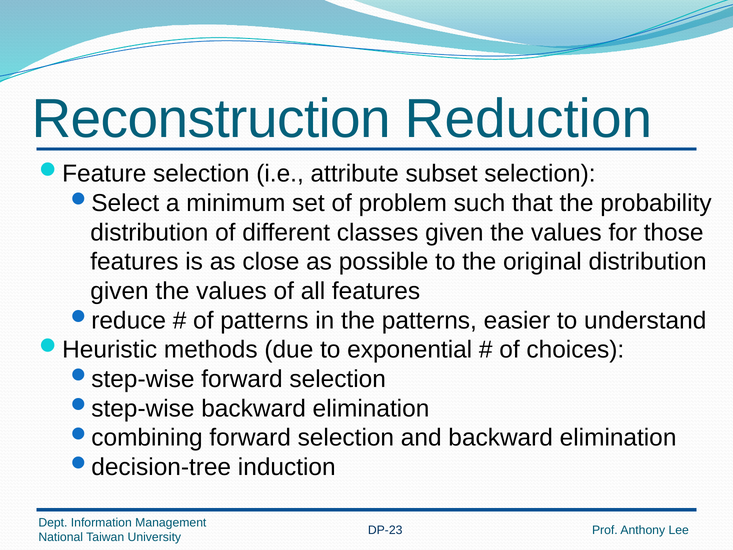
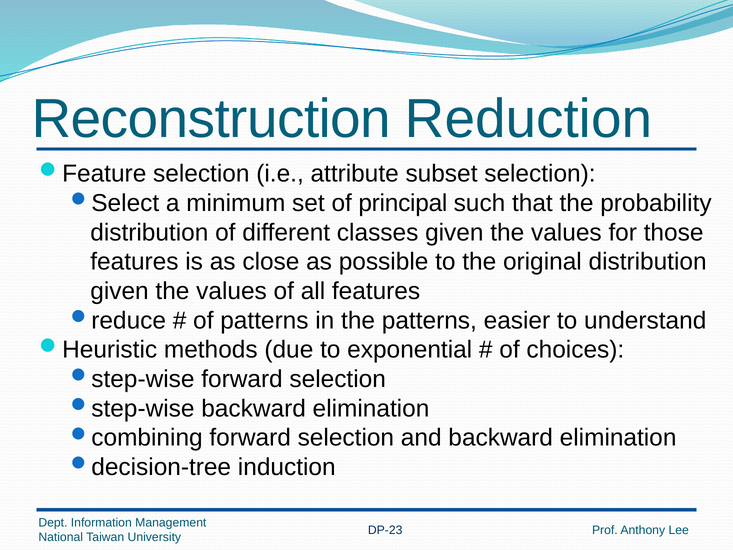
problem: problem -> principal (403, 203)
